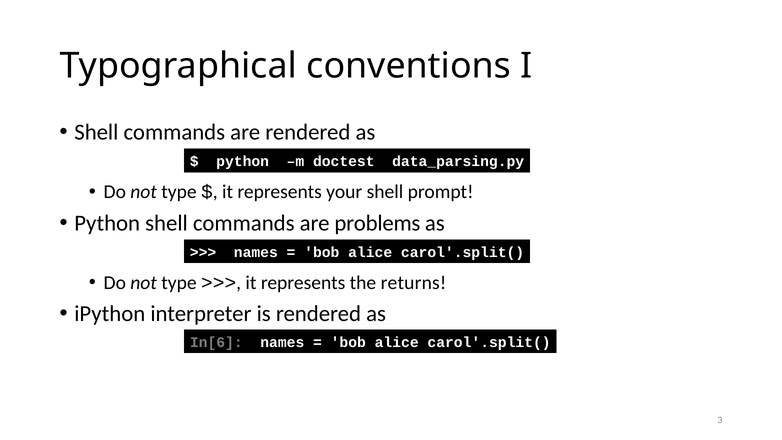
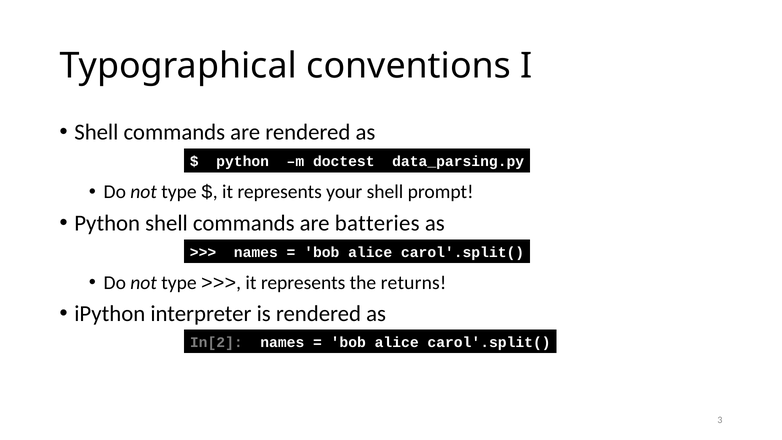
problems: problems -> batteries (377, 223)
In[6: In[6 -> In[2 (216, 342)
